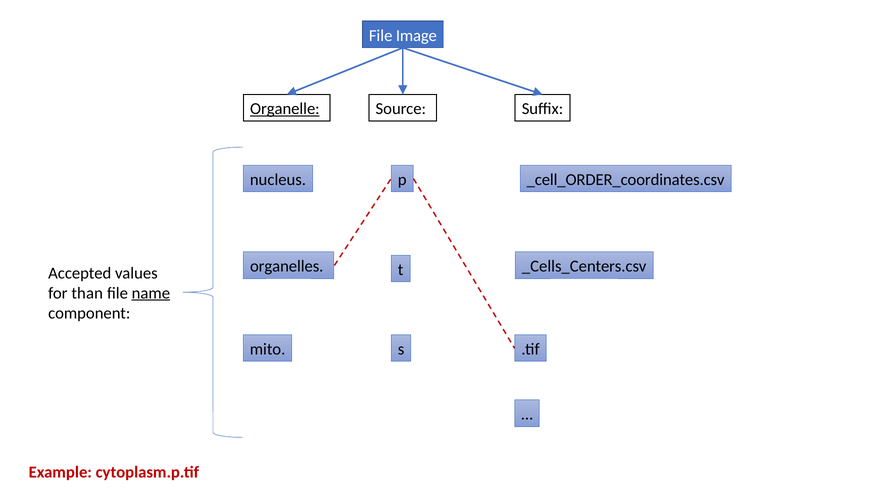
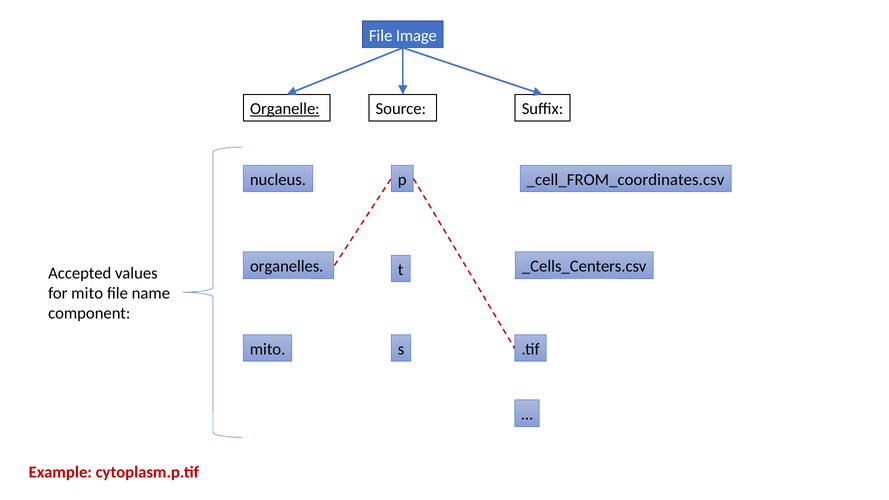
_cell_ORDER_coordinates.csv: _cell_ORDER_coordinates.csv -> _cell_FROM_coordinates.csv (625, 180)
for than: than -> mito (87, 293)
name underline: present -> none (151, 293)
